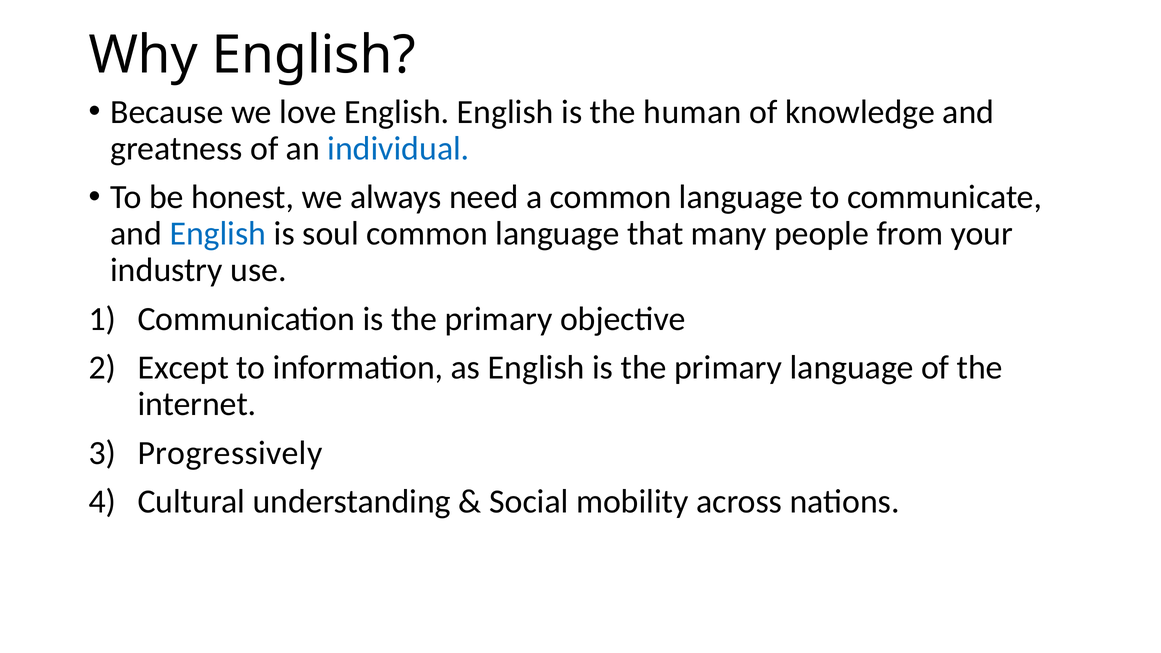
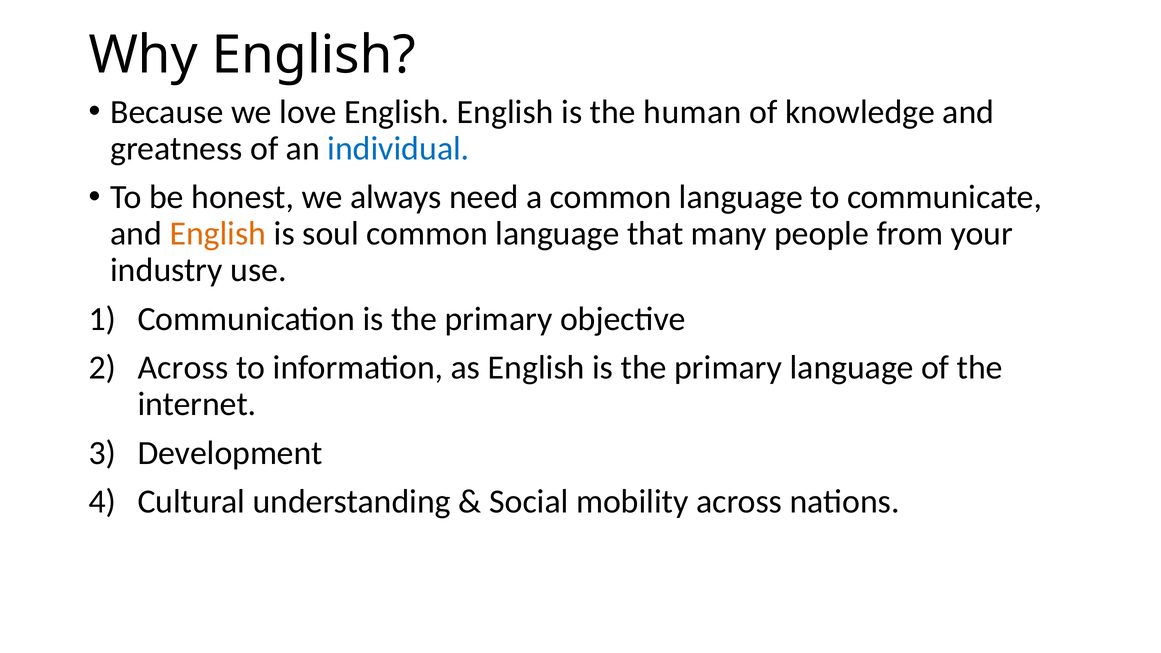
English colour: blue -> orange (218, 234)
Except: Except -> Across (183, 368)
Progressively: Progressively -> Development (230, 453)
